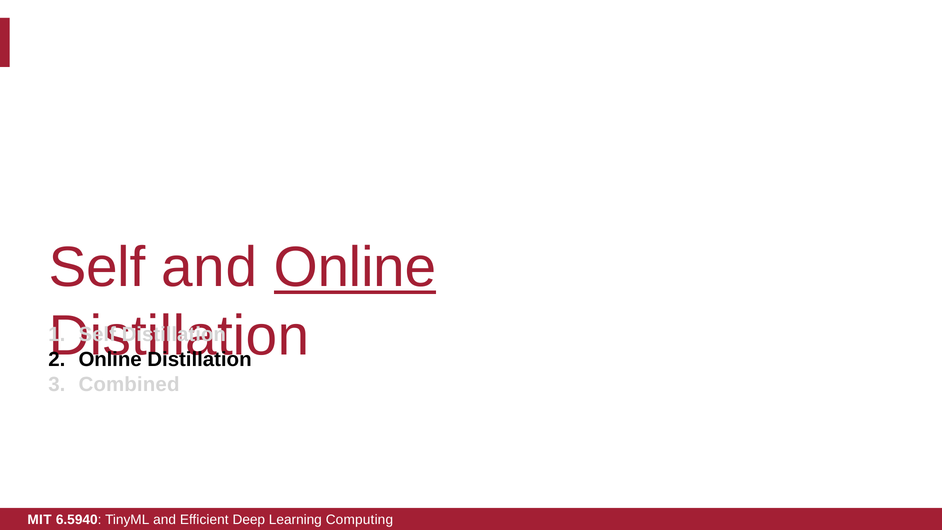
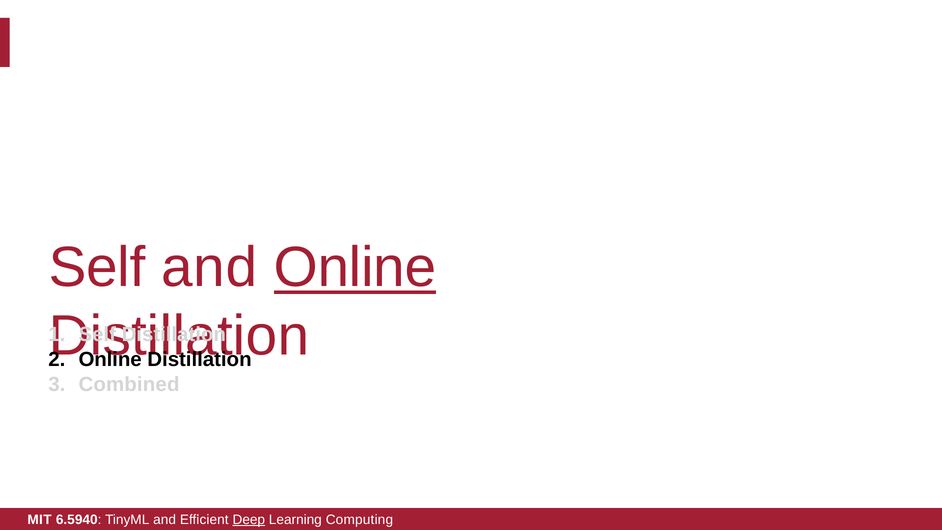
Deep underline: none -> present (249, 520)
